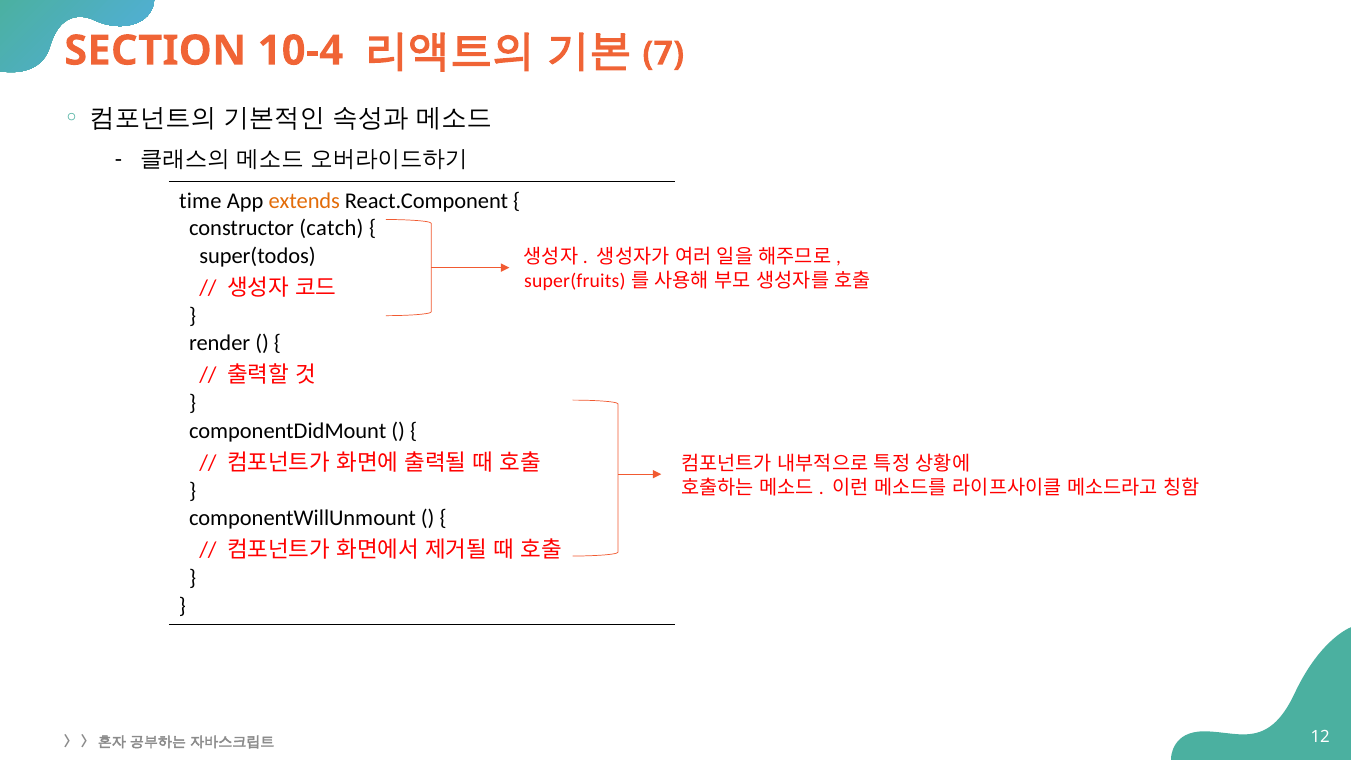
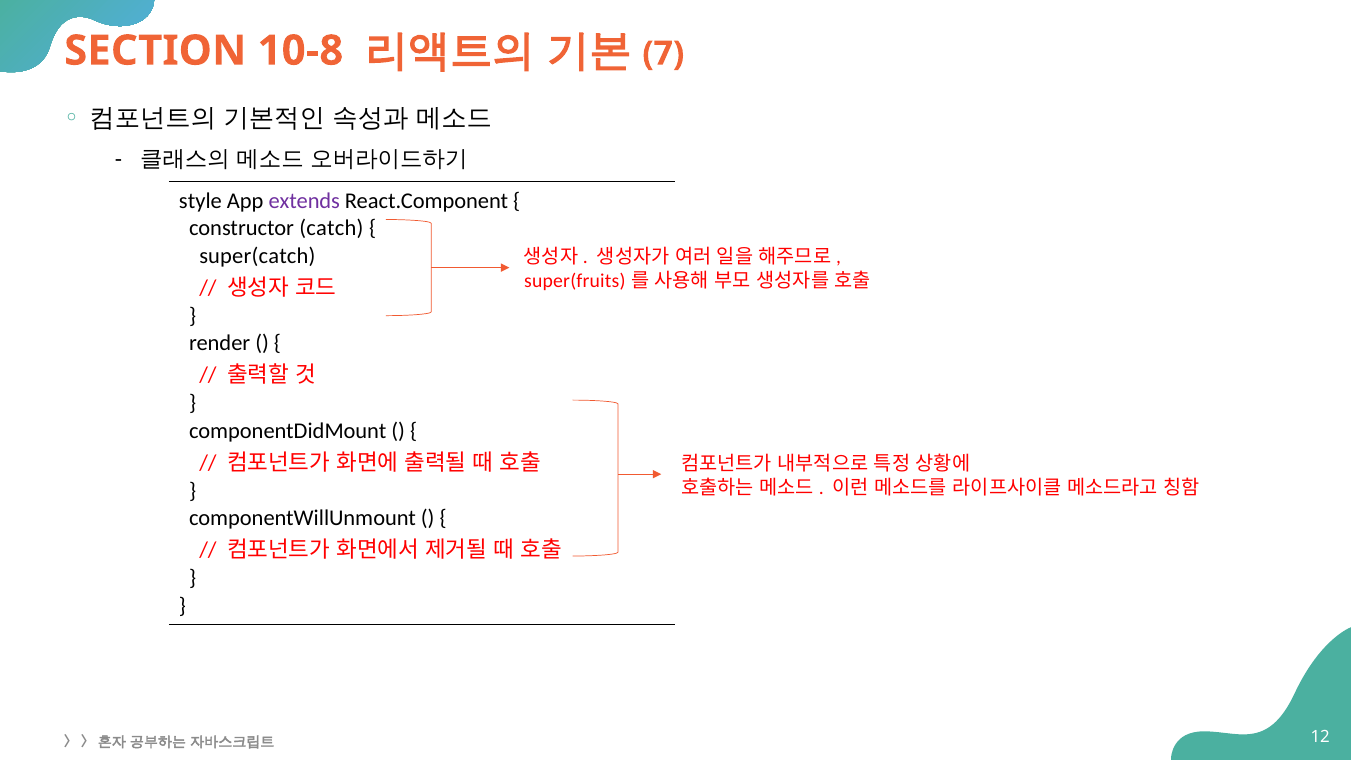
10-4: 10-4 -> 10-8 (300, 51)
time: time -> style (200, 201)
extends colour: orange -> purple (304, 201)
super(todos: super(todos -> super(catch (257, 256)
